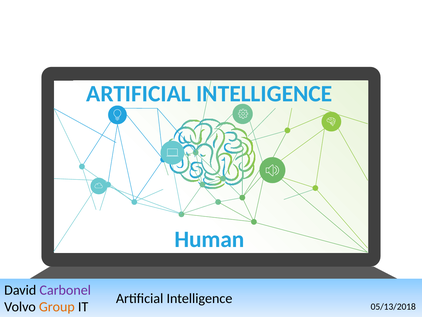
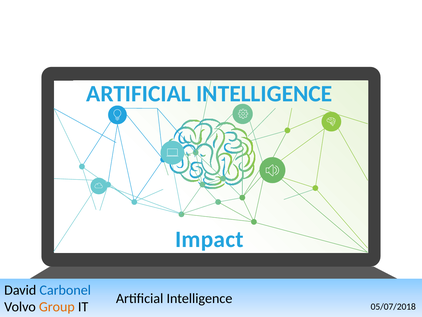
Human: Human -> Impact (209, 239)
Carbonel colour: purple -> blue (65, 290)
05/13/2018: 05/13/2018 -> 05/07/2018 (393, 306)
